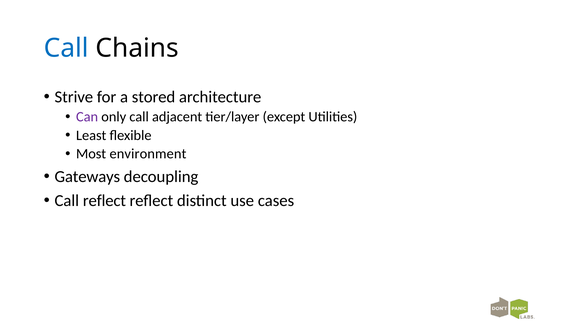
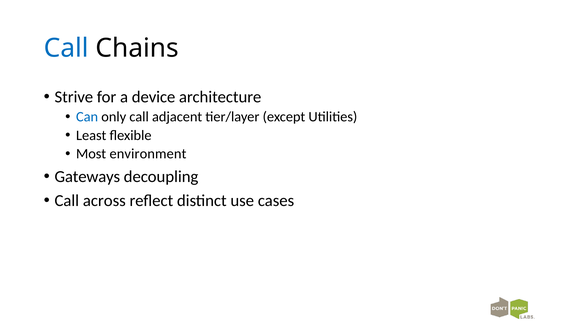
stored: stored -> device (154, 97)
Can colour: purple -> blue (87, 117)
Call reflect: reflect -> across (104, 201)
